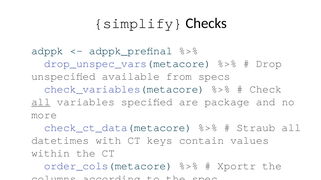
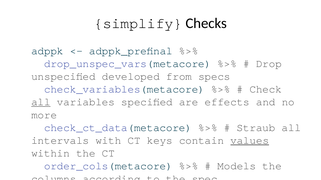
available: available -> developed (131, 77)
package: package -> effects (227, 102)
datetimes: datetimes -> intervals (60, 141)
values underline: none -> present (250, 141)
Xportr: Xportr -> Models (237, 166)
